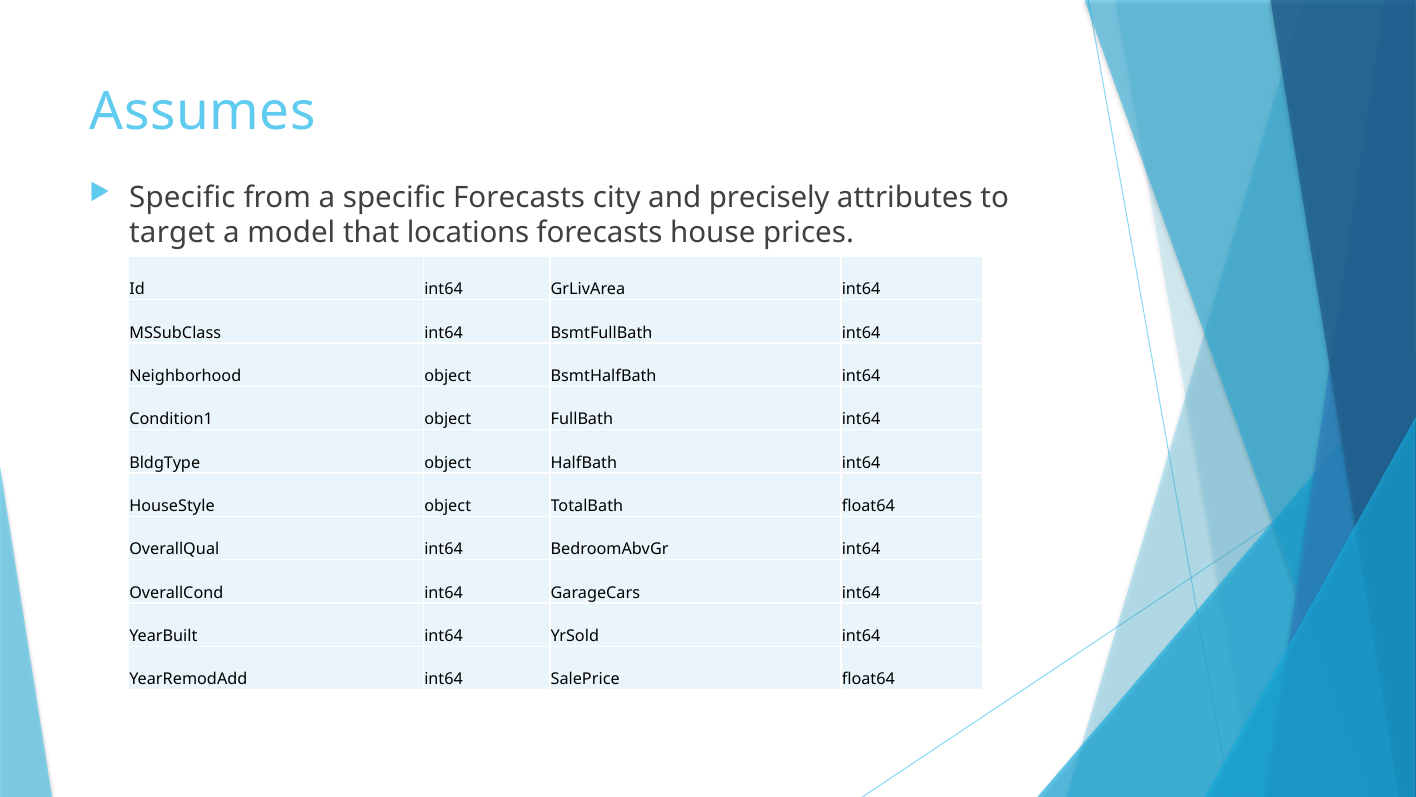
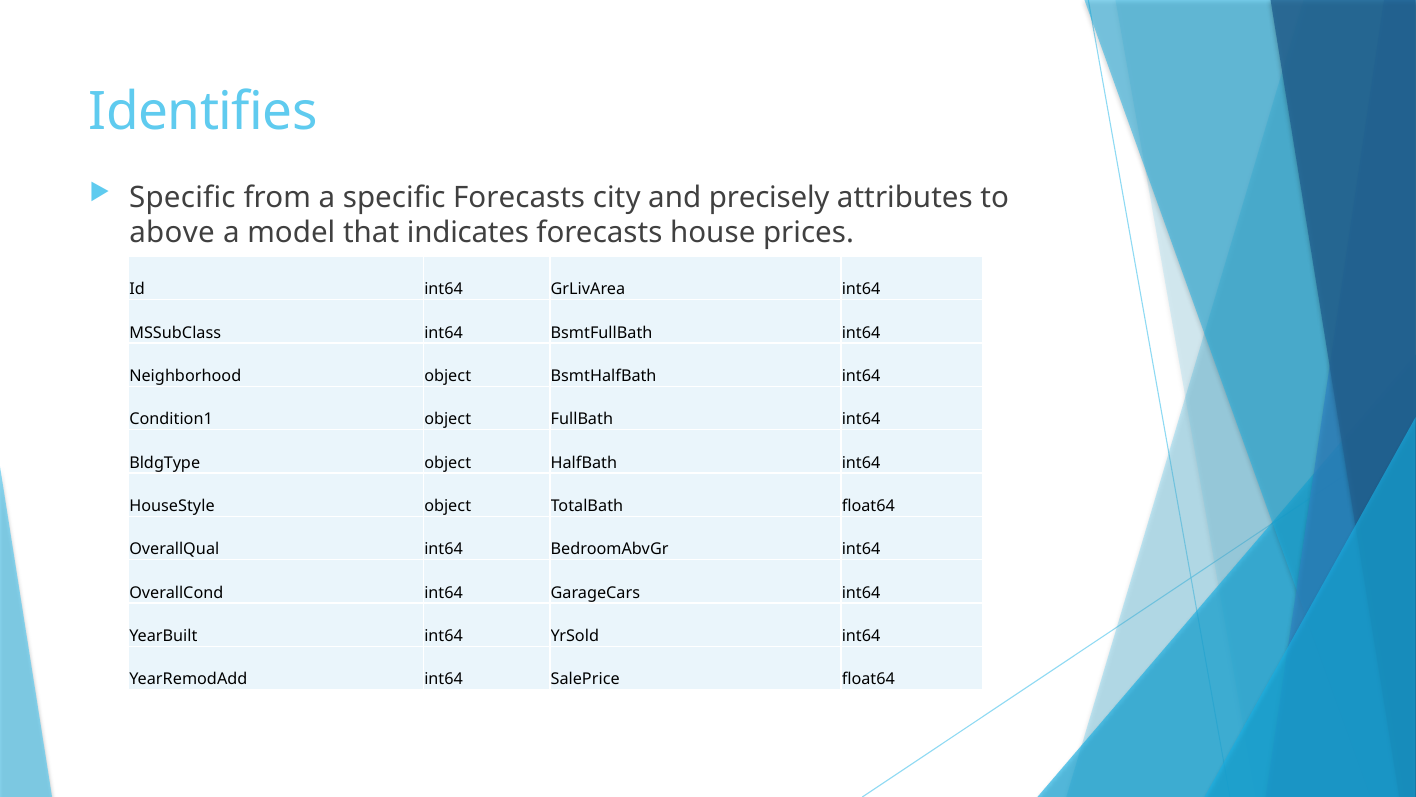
Assumes: Assumes -> Identifies (203, 112)
target: target -> above (172, 233)
locations: locations -> indicates (468, 233)
